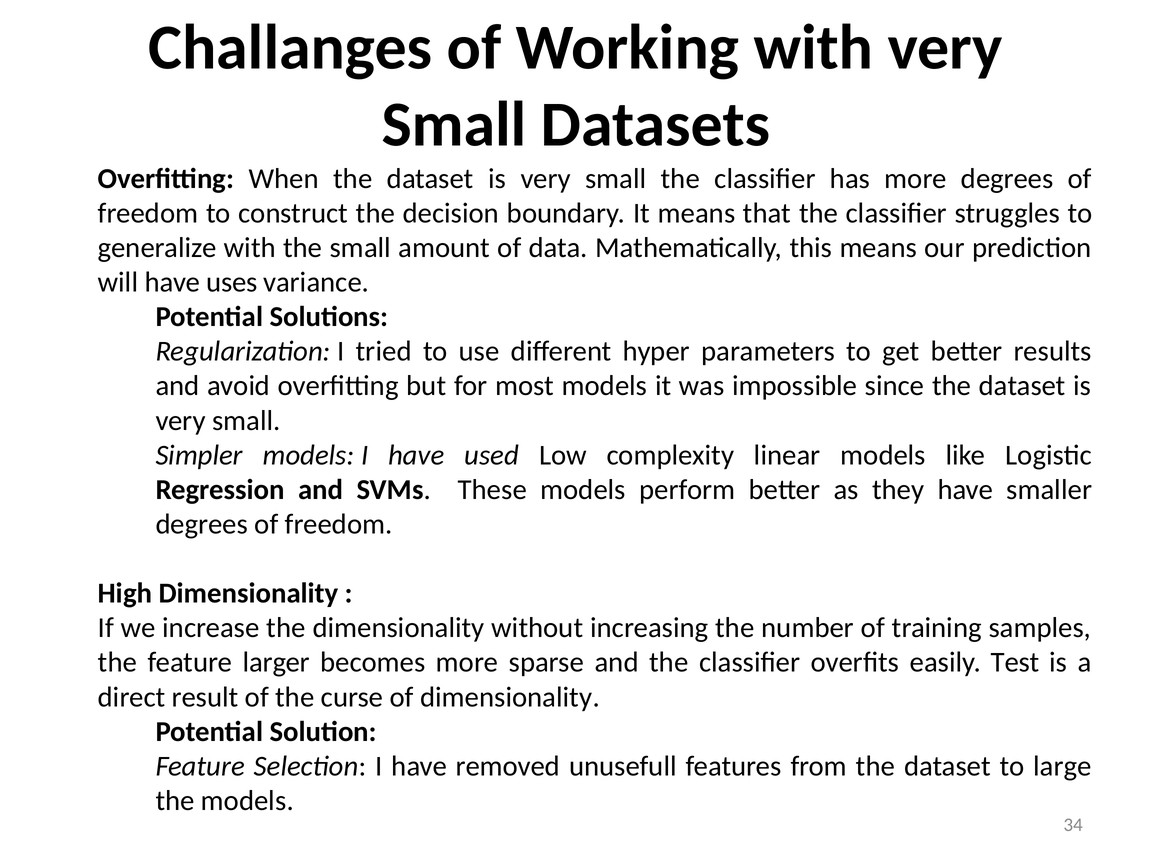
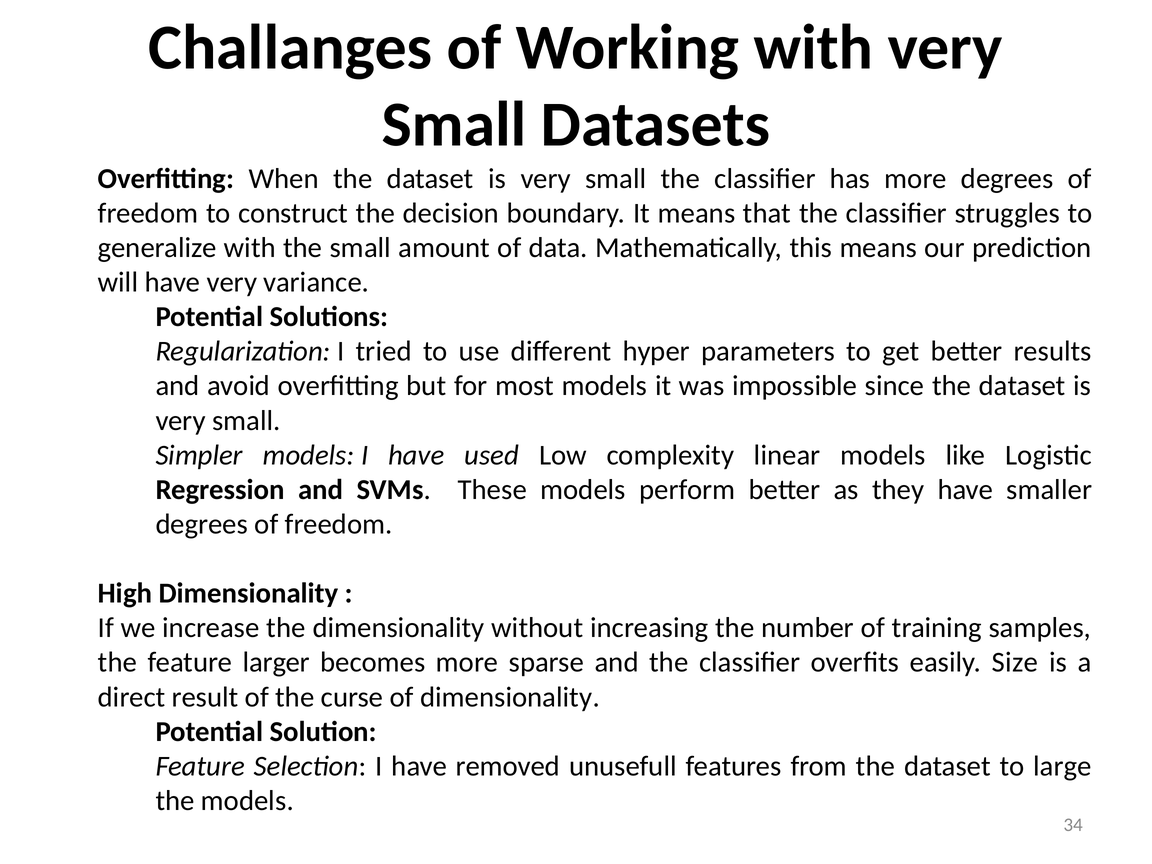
have uses: uses -> very (232, 282)
Test: Test -> Size (1015, 662)
